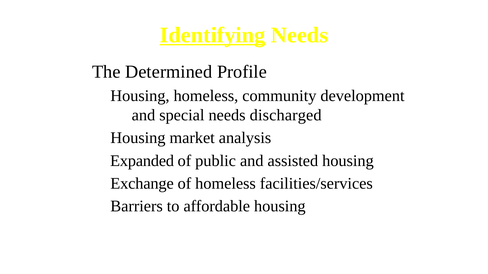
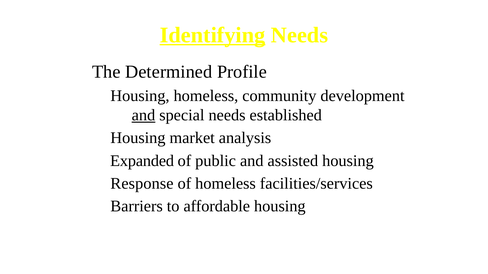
and underline: none -> present (143, 115)
discharged: discharged -> established (286, 115)
Exchange: Exchange -> Response (142, 184)
